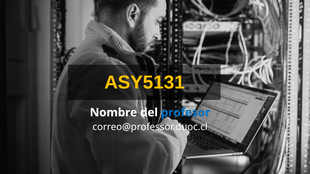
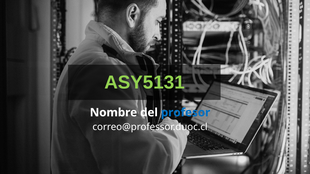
ASY5131 colour: yellow -> light green (145, 83)
